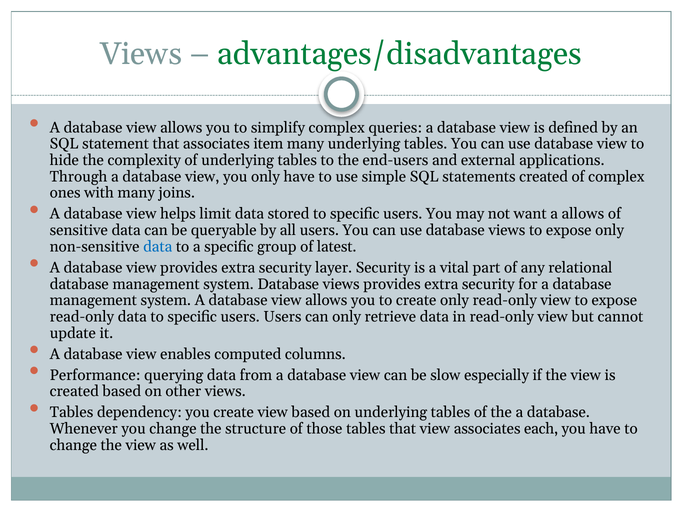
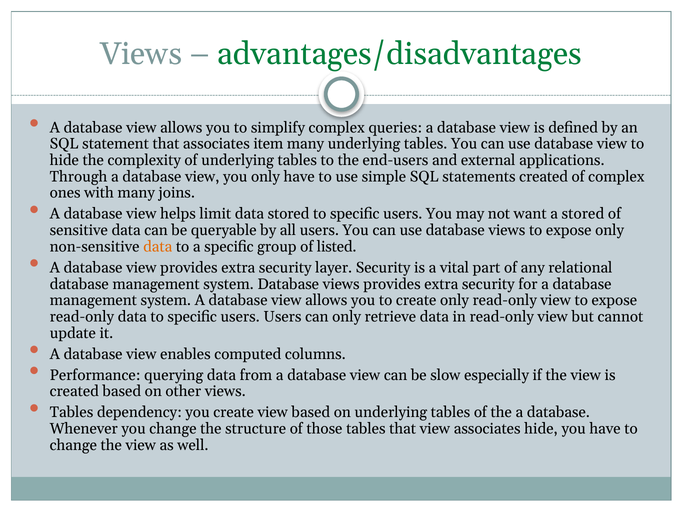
a allows: allows -> stored (583, 214)
data colour: blue -> orange (158, 247)
latest: latest -> listed (337, 247)
associates each: each -> hide (541, 429)
